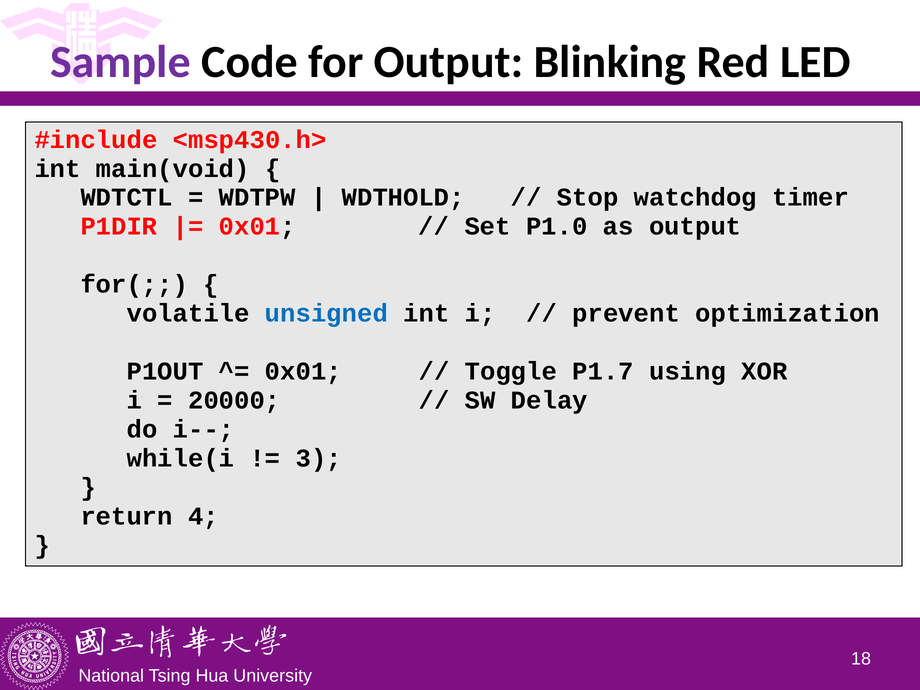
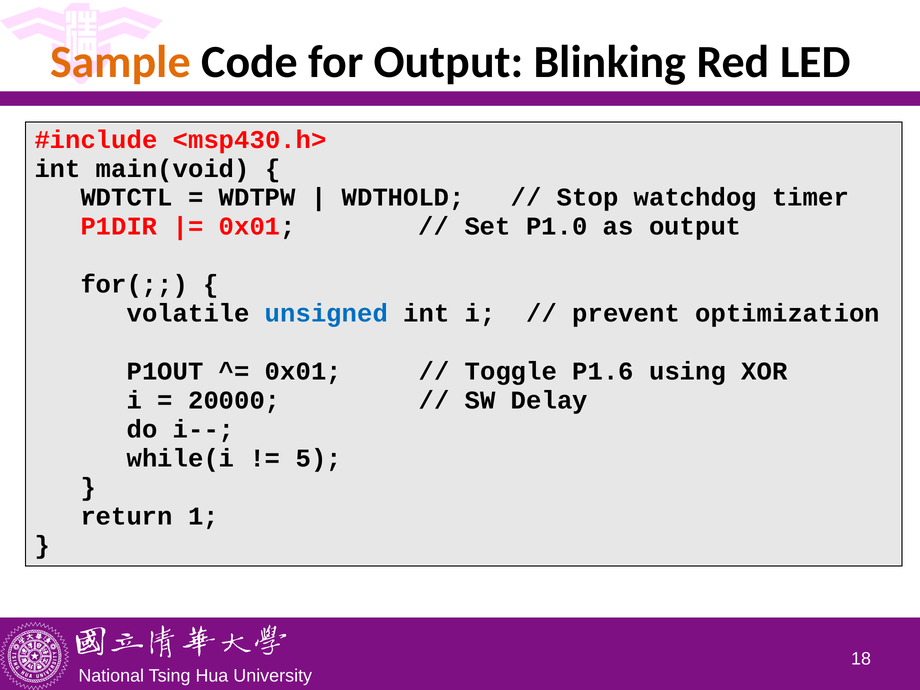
Sample colour: purple -> orange (120, 62)
P1.7: P1.7 -> P1.6 (603, 371)
3: 3 -> 5 (319, 458)
4: 4 -> 1 (203, 516)
